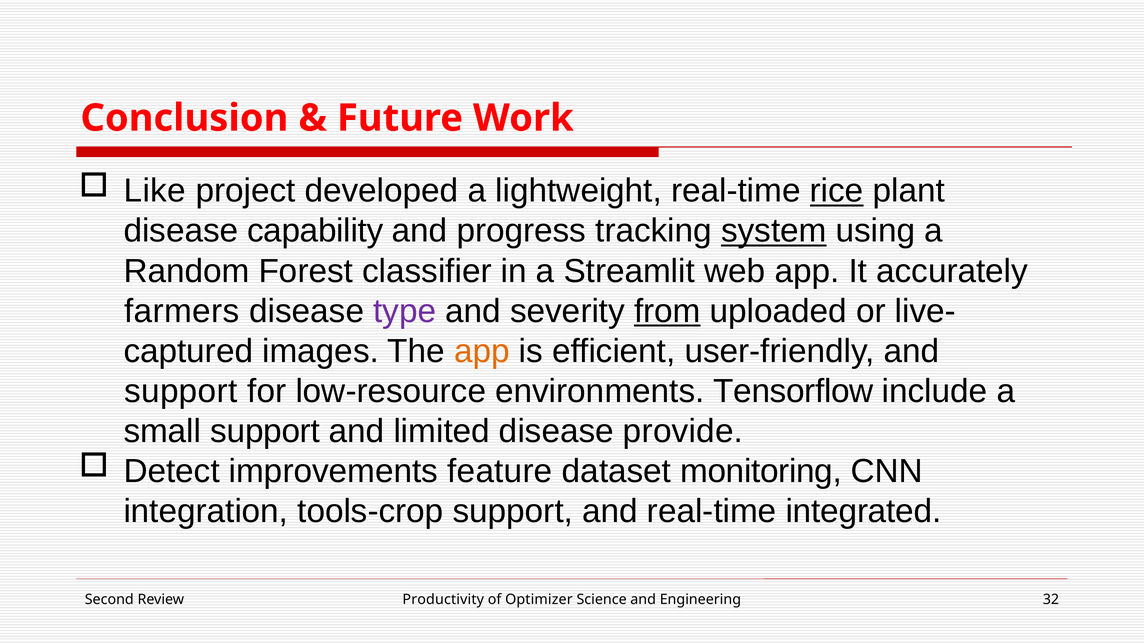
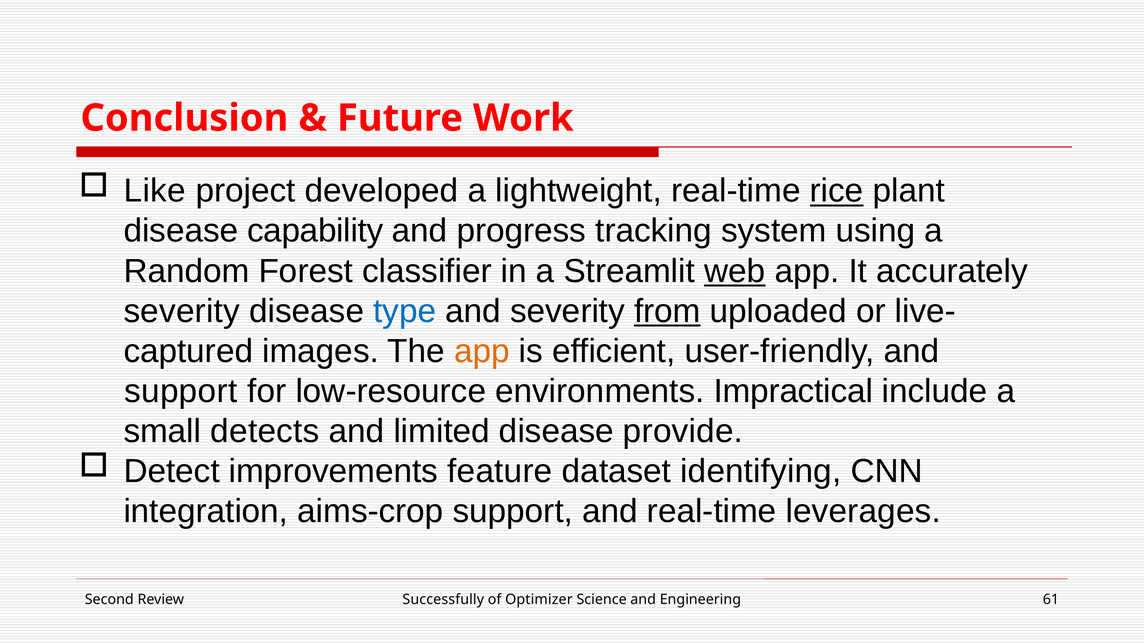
system underline: present -> none (774, 231)
web underline: none -> present (735, 271)
farmers: farmers -> severity (182, 311)
type colour: purple -> blue (405, 311)
Tensorflow: Tensorflow -> Impractical (793, 391)
small support: support -> detects (265, 431)
monitoring: monitoring -> identifying (761, 472)
tools-crop: tools-crop -> aims-crop (370, 512)
integrated: integrated -> leverages (863, 512)
Productivity: Productivity -> Successfully (443, 600)
32: 32 -> 61 (1051, 600)
